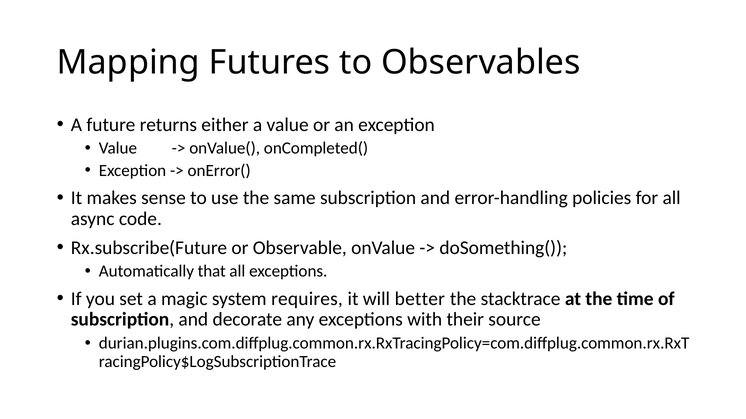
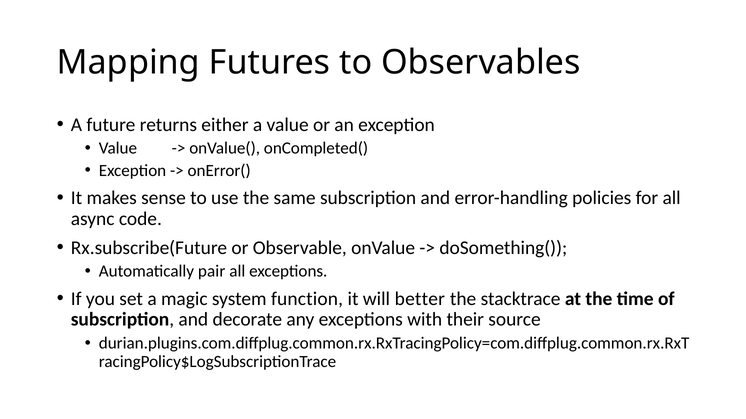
that: that -> pair (212, 272)
requires: requires -> function (307, 299)
